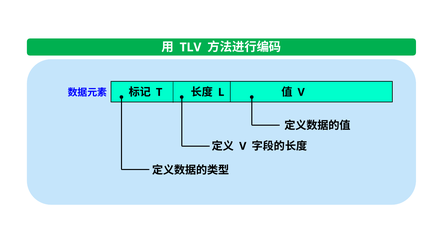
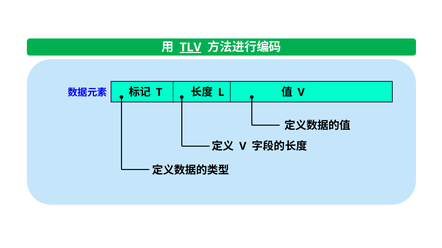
TLV underline: none -> present (191, 47)
